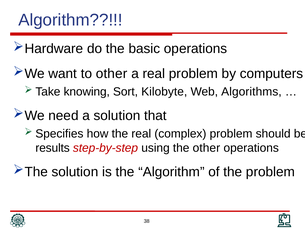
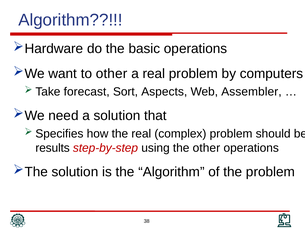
knowing: knowing -> forecast (87, 92)
Kilobyte: Kilobyte -> Aspects (164, 92)
Algorithms: Algorithms -> Assembler (251, 92)
